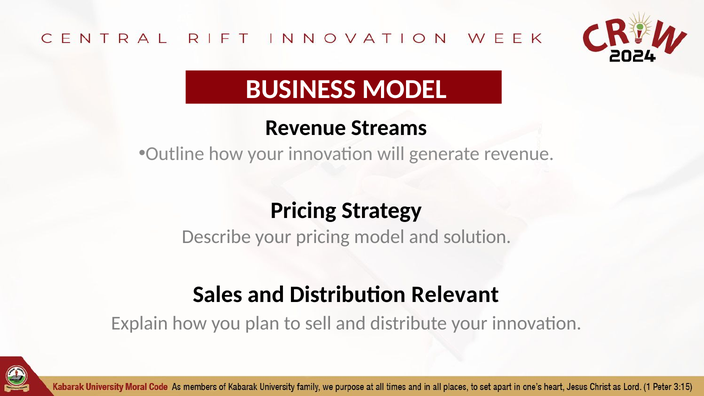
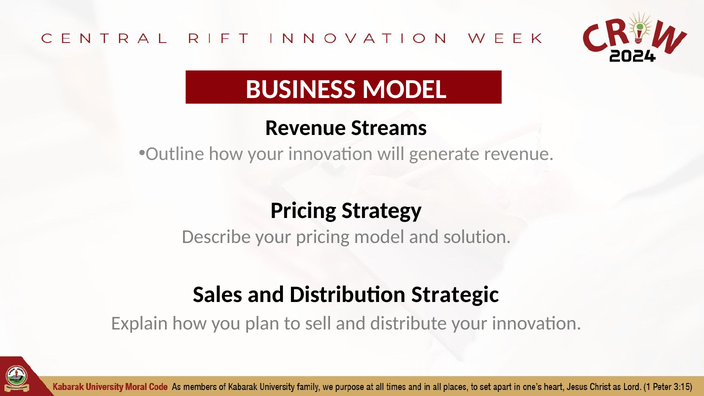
Relevant: Relevant -> Strategic (455, 295)
